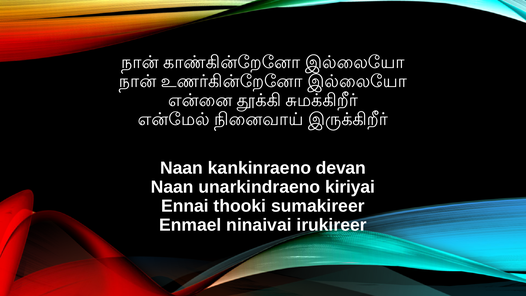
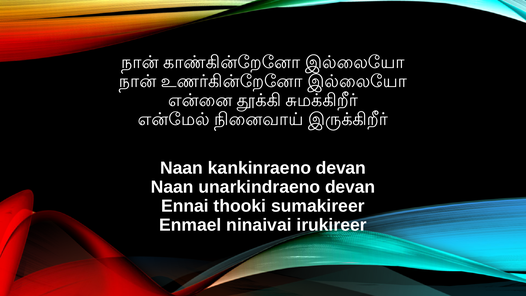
unarkindraeno kiriyai: kiriyai -> devan (350, 187)
